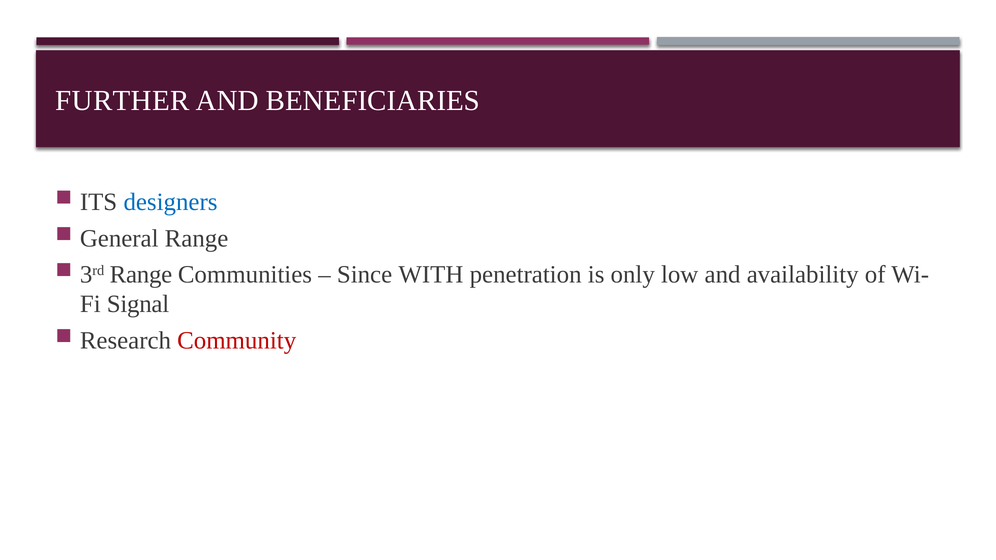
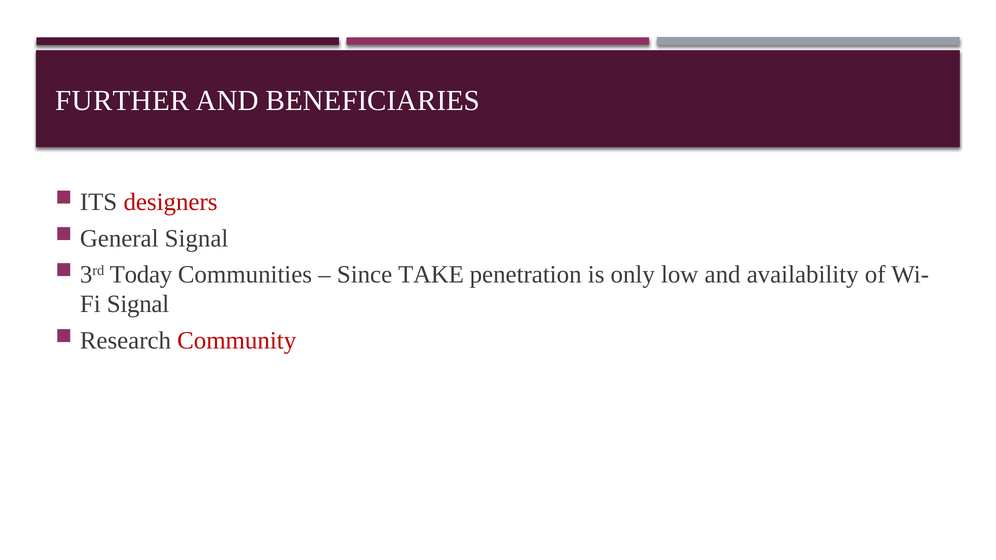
designers colour: blue -> red (170, 202)
General Range: Range -> Signal (197, 238)
3rd Range: Range -> Today (141, 275)
WITH: WITH -> TAKE (431, 275)
